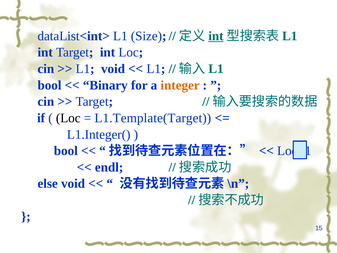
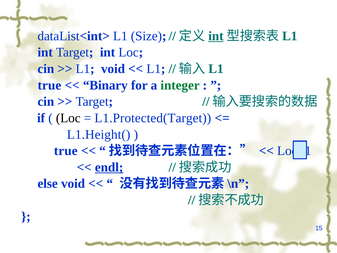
bool: bool -> true (49, 85)
integer colour: orange -> green (180, 85)
L1.Template(Target: L1.Template(Target -> L1.Protected(Target (153, 118)
L1.Integer(: L1.Integer( -> L1.Height( (99, 134)
bool: bool -> true (66, 151)
endl underline: none -> present (109, 167)
